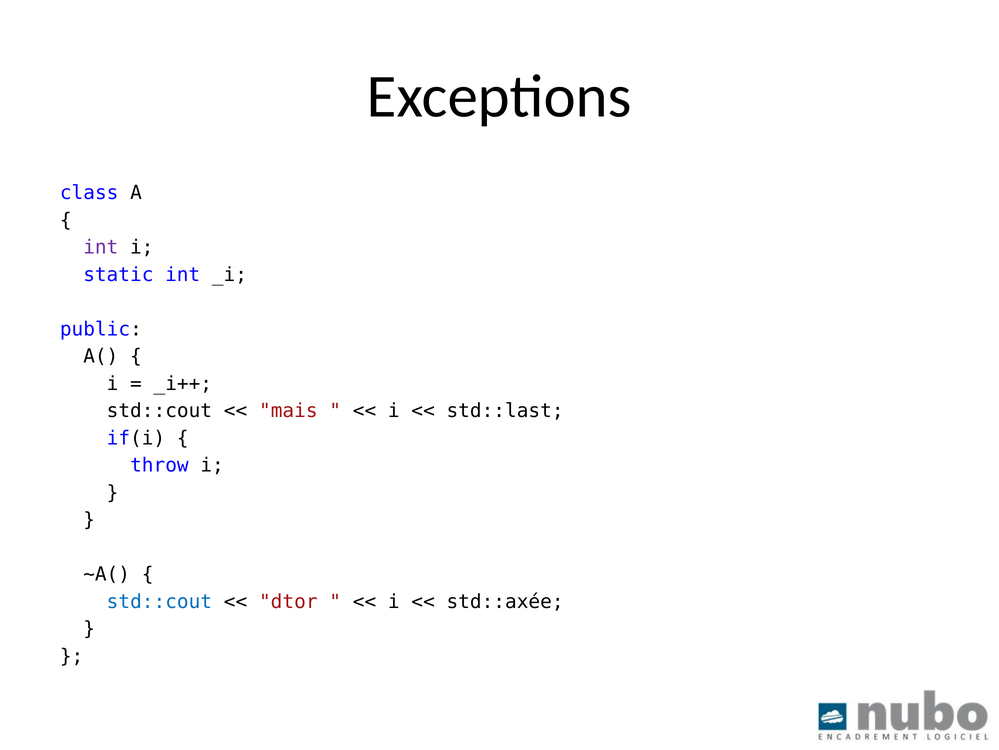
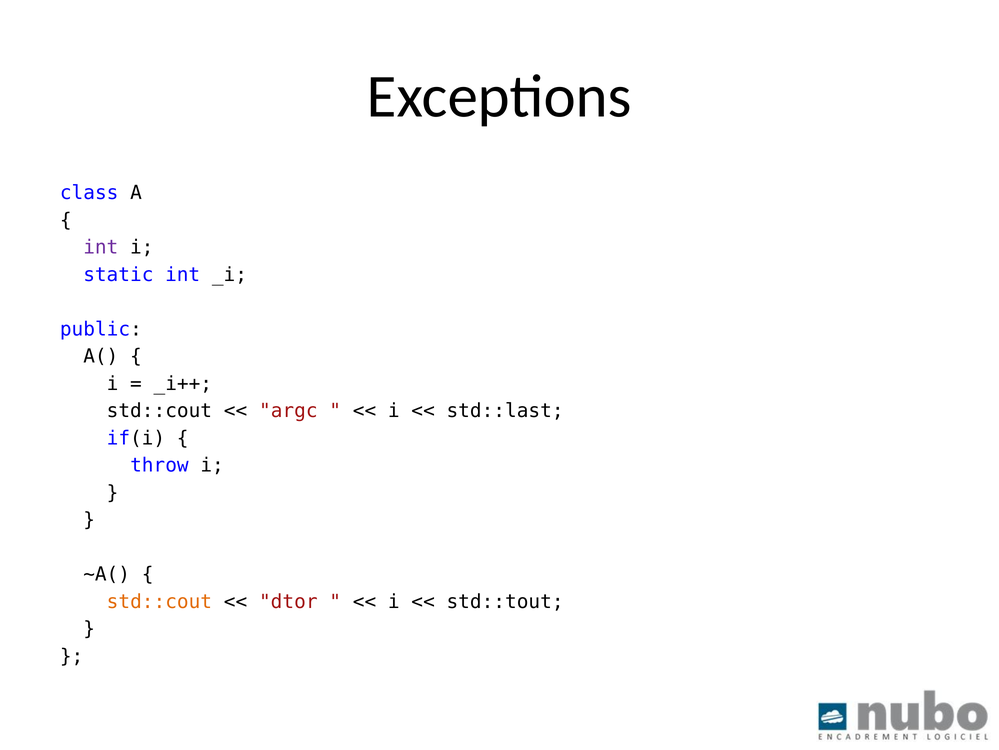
mais: mais -> argc (288, 411)
std::cout colour: blue -> orange (159, 601)
std::axée: std::axée -> std::tout (505, 601)
